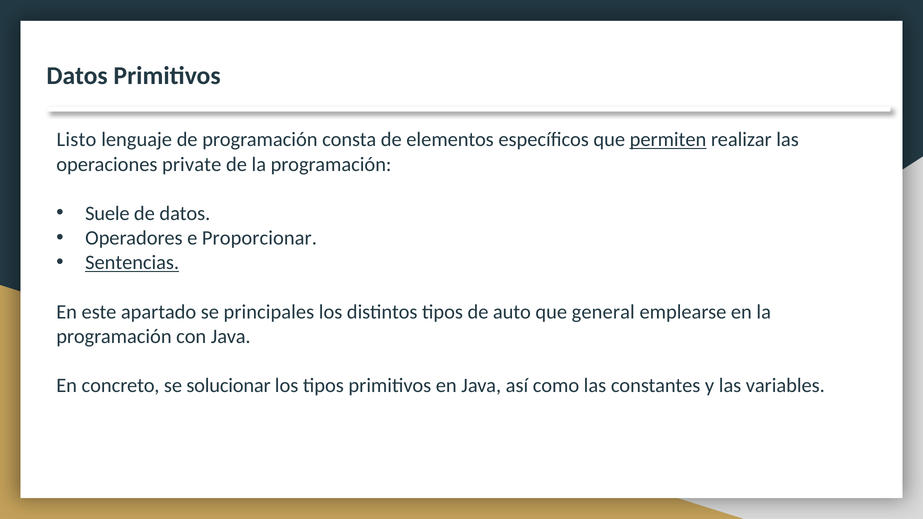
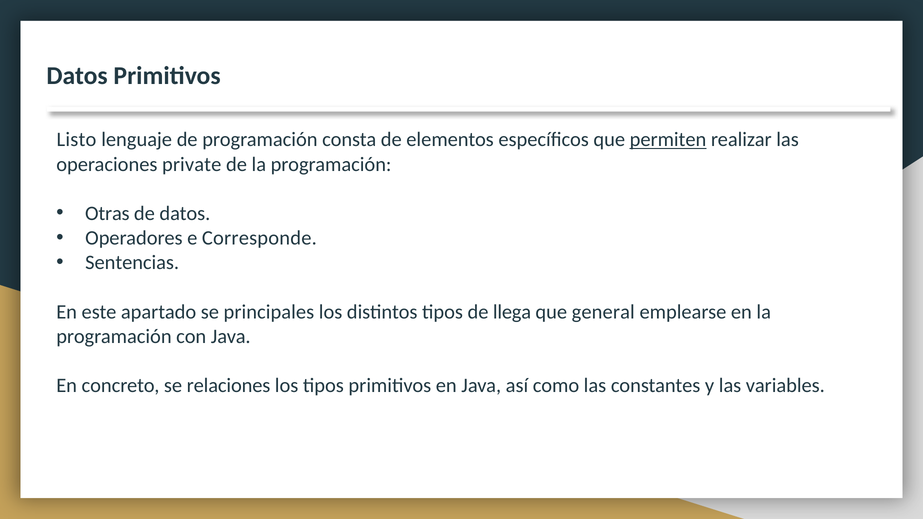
Suele: Suele -> Otras (107, 214)
Proporcionar: Proporcionar -> Corresponde (259, 238)
Sentencias underline: present -> none (132, 263)
auto: auto -> llega (512, 312)
solucionar: solucionar -> relaciones (229, 386)
